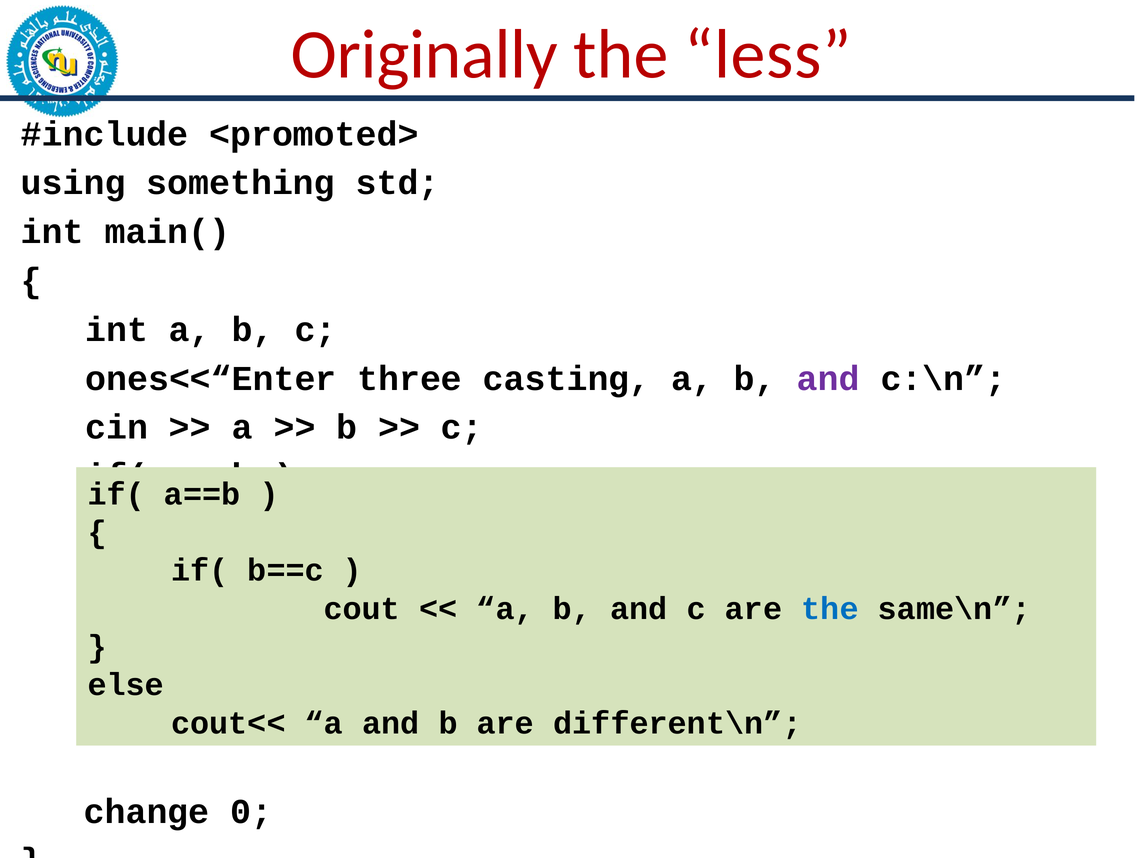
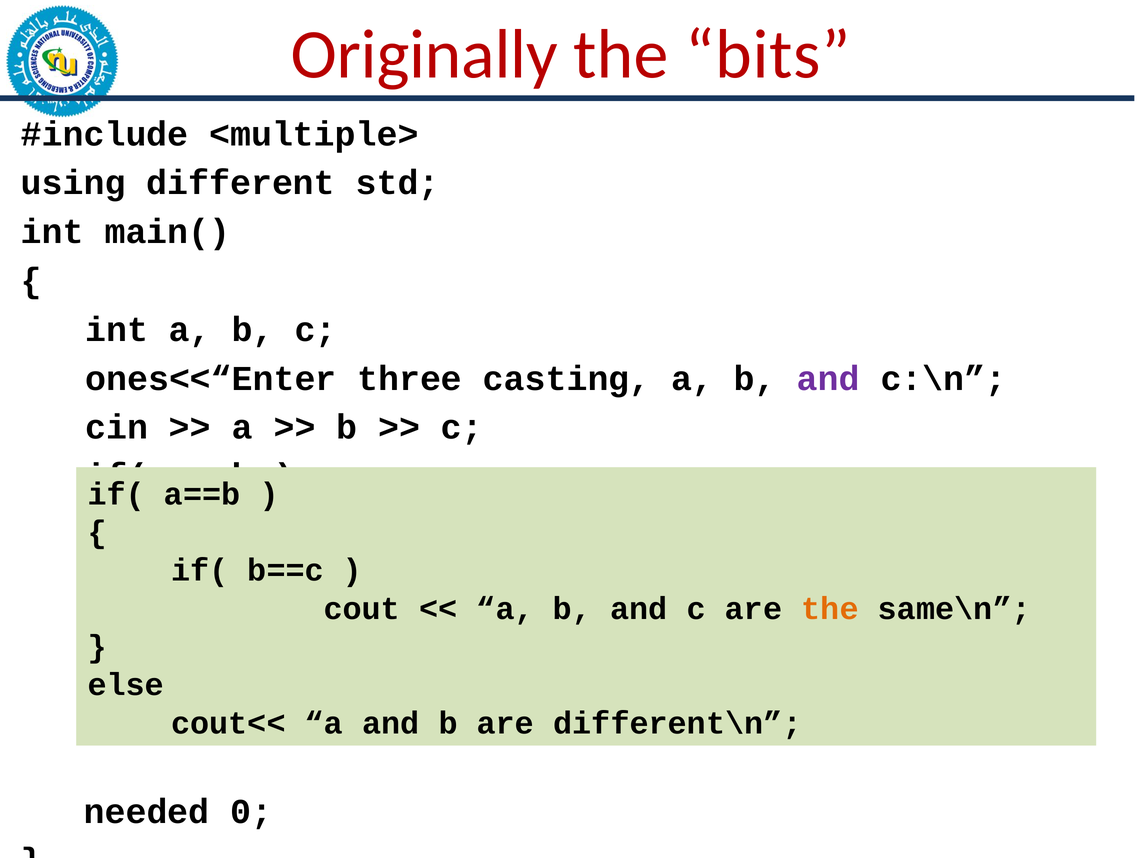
less: less -> bits (768, 54)
<promoted>: <promoted> -> <multiple> (314, 134)
something: something -> different (241, 183)
the colour: blue -> orange (830, 609)
change: change -> needed (147, 812)
